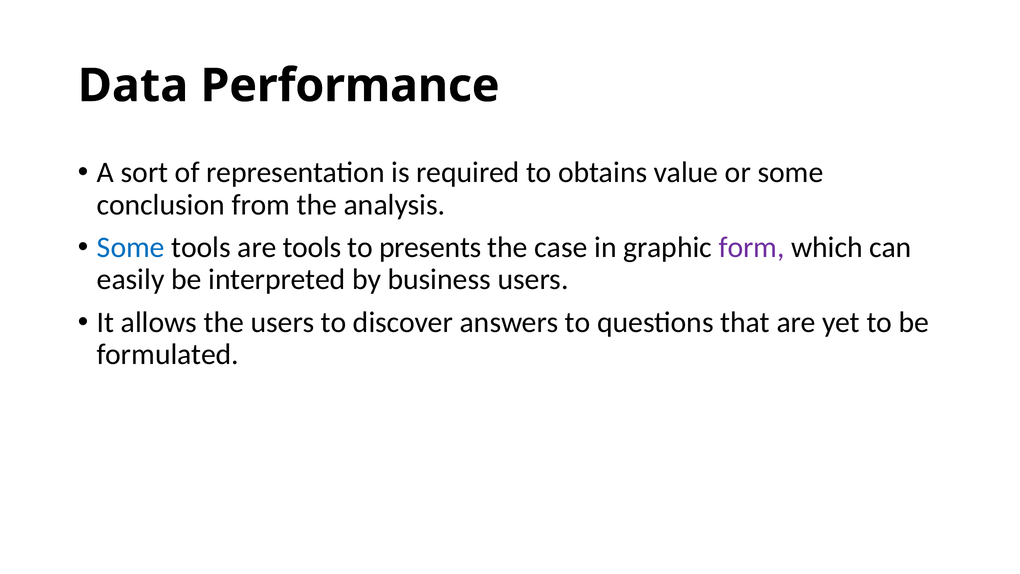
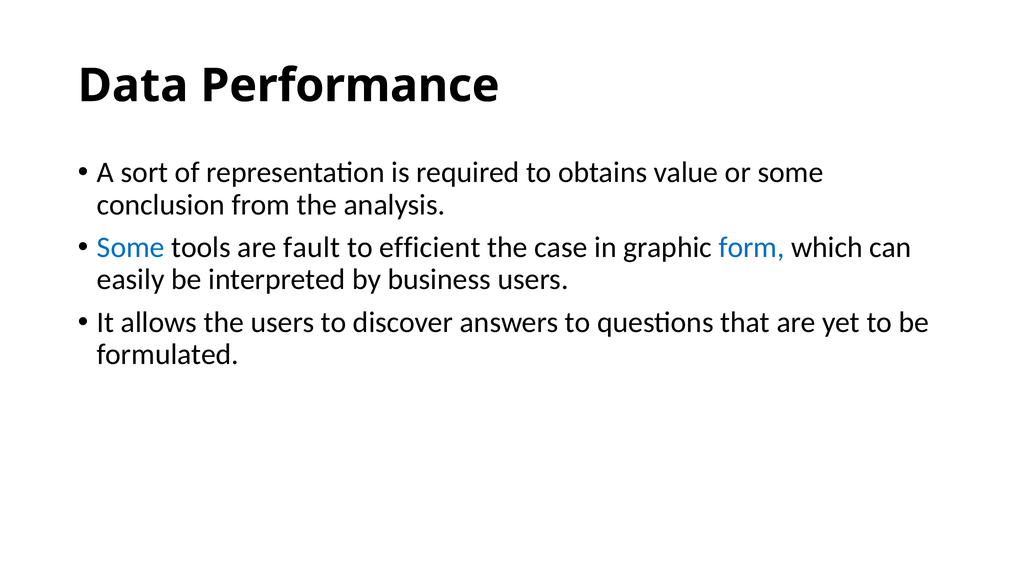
are tools: tools -> fault (312, 247)
presents: presents -> efficient (430, 247)
form colour: purple -> blue (752, 247)
